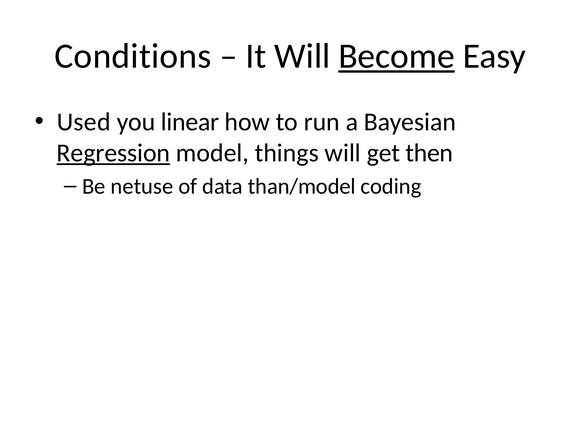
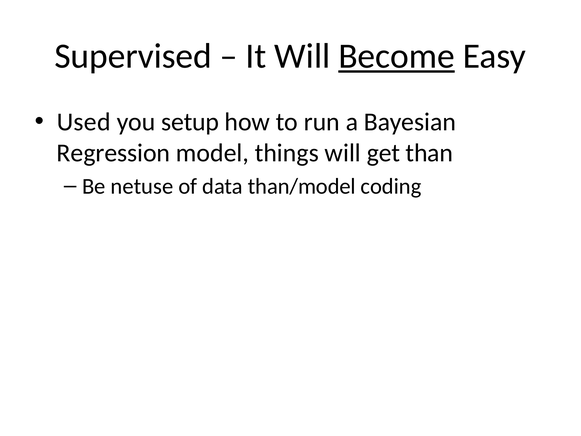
Conditions: Conditions -> Supervised (133, 56)
linear: linear -> setup (190, 122)
Regression underline: present -> none (113, 153)
then: then -> than (429, 153)
